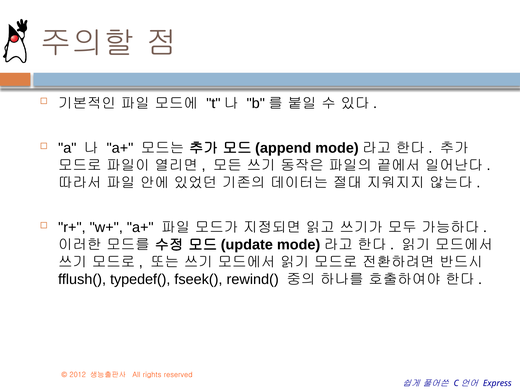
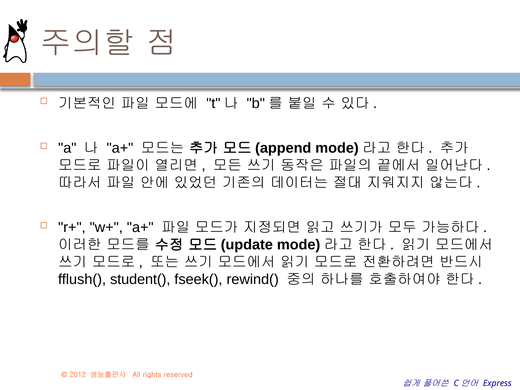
typedef(: typedef( -> student( (140, 280)
